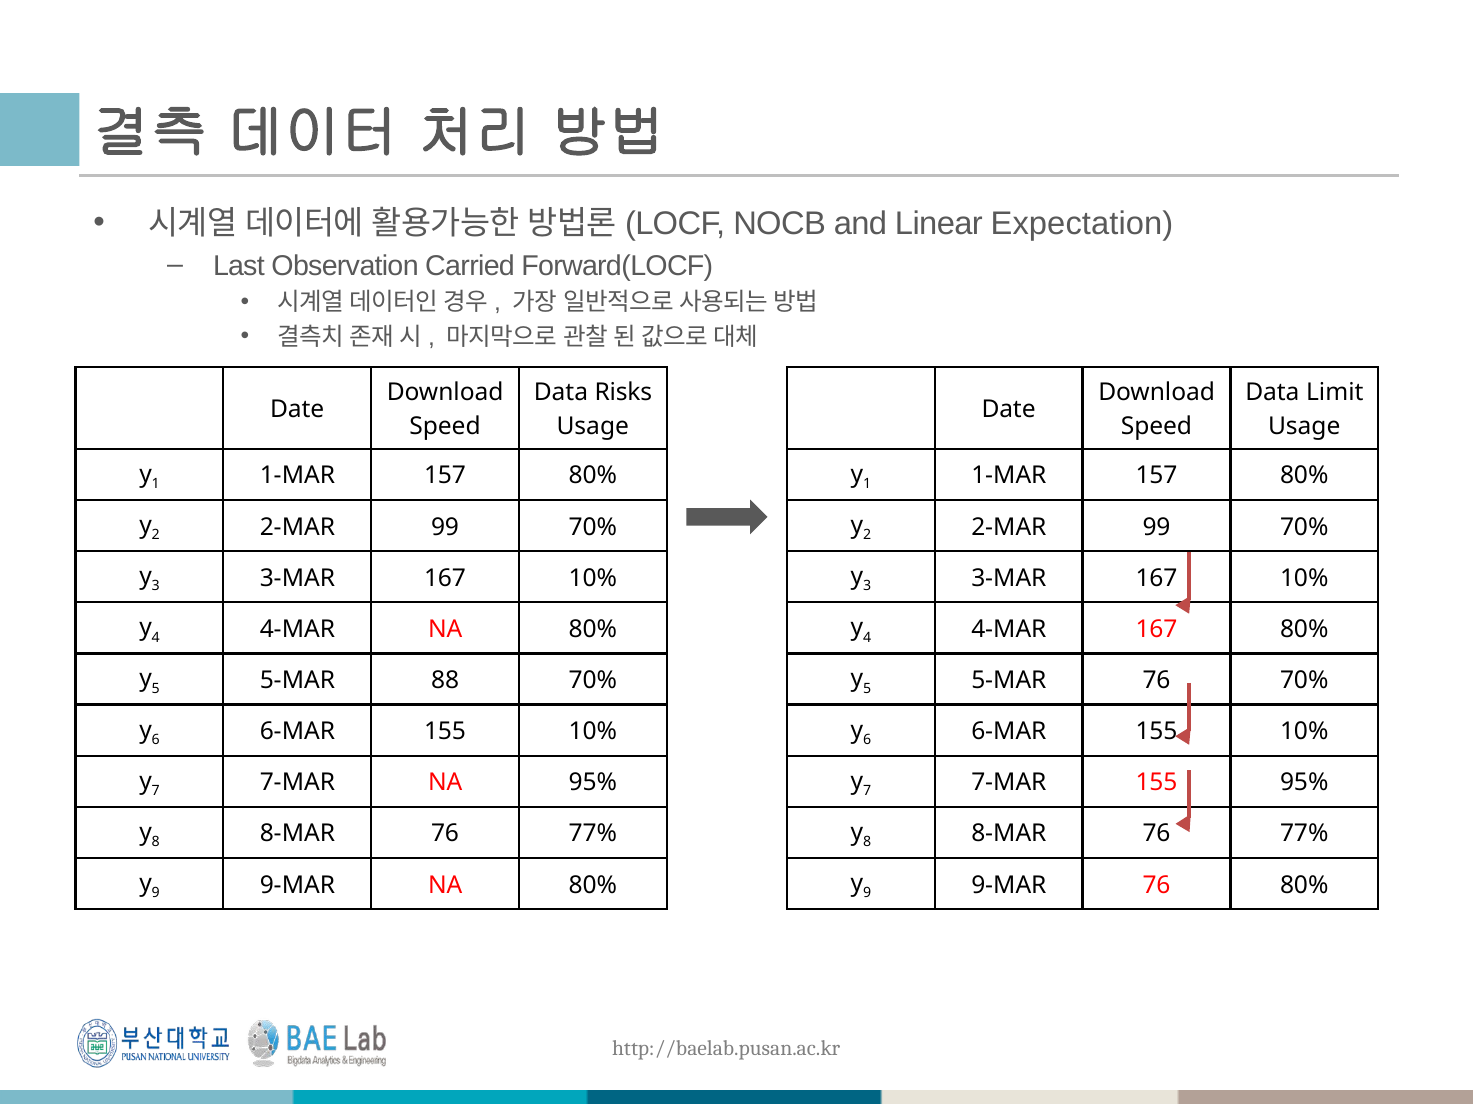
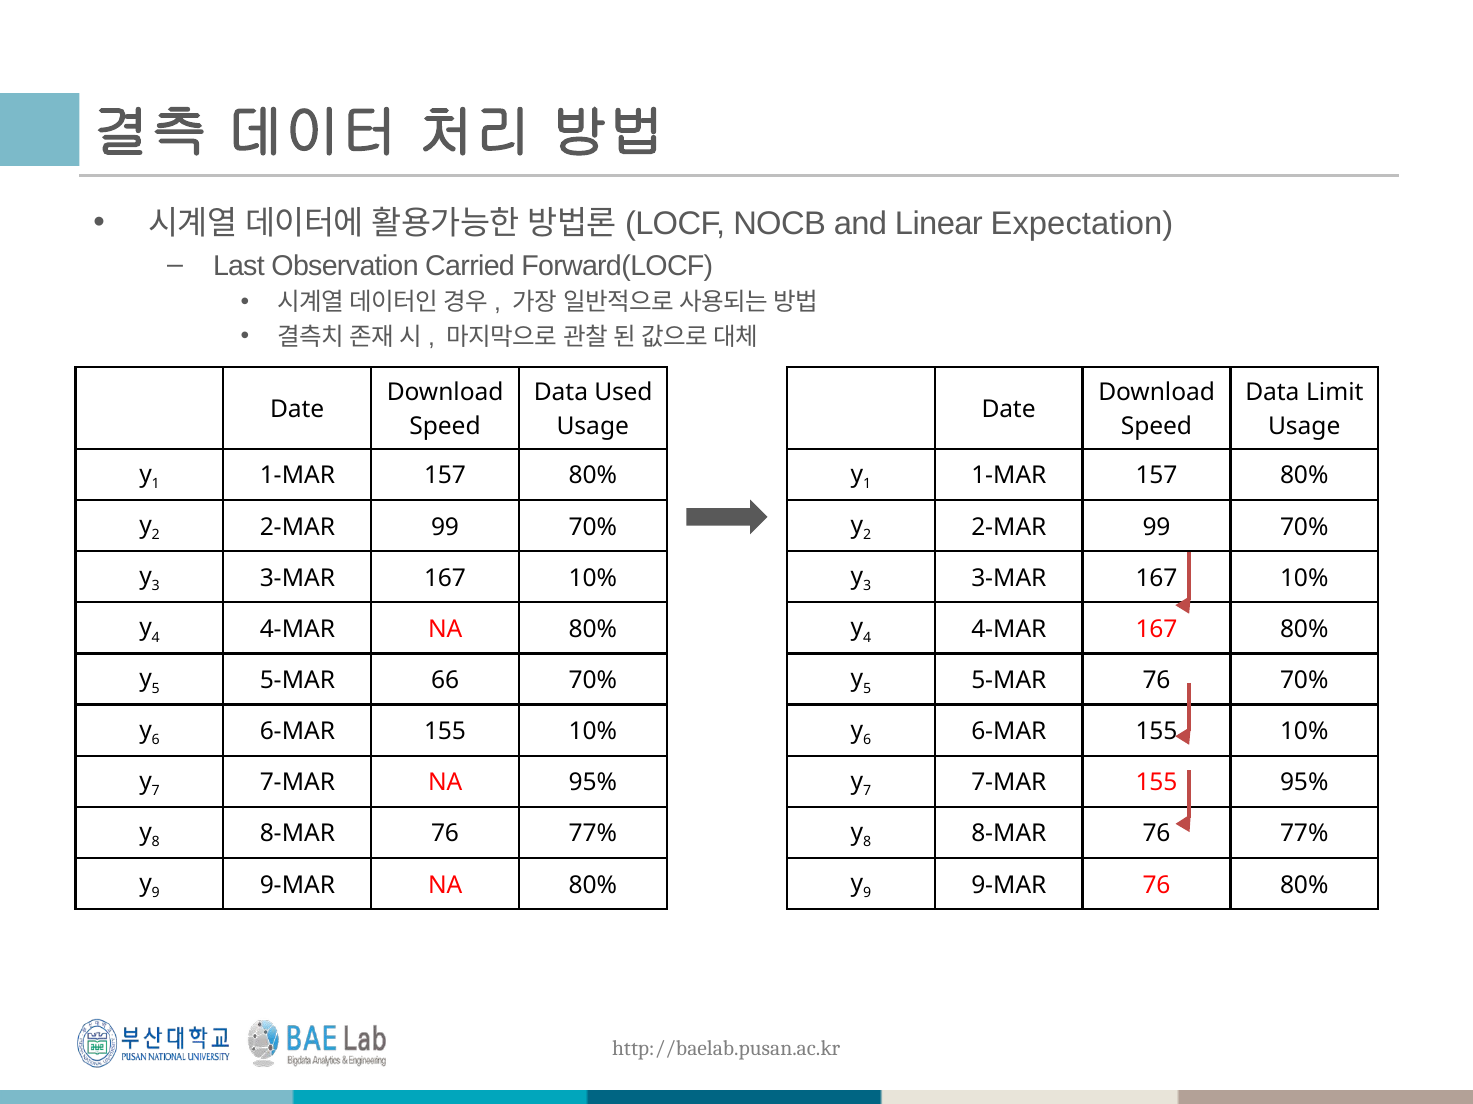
Risks: Risks -> Used (623, 393)
88: 88 -> 66 (445, 681)
